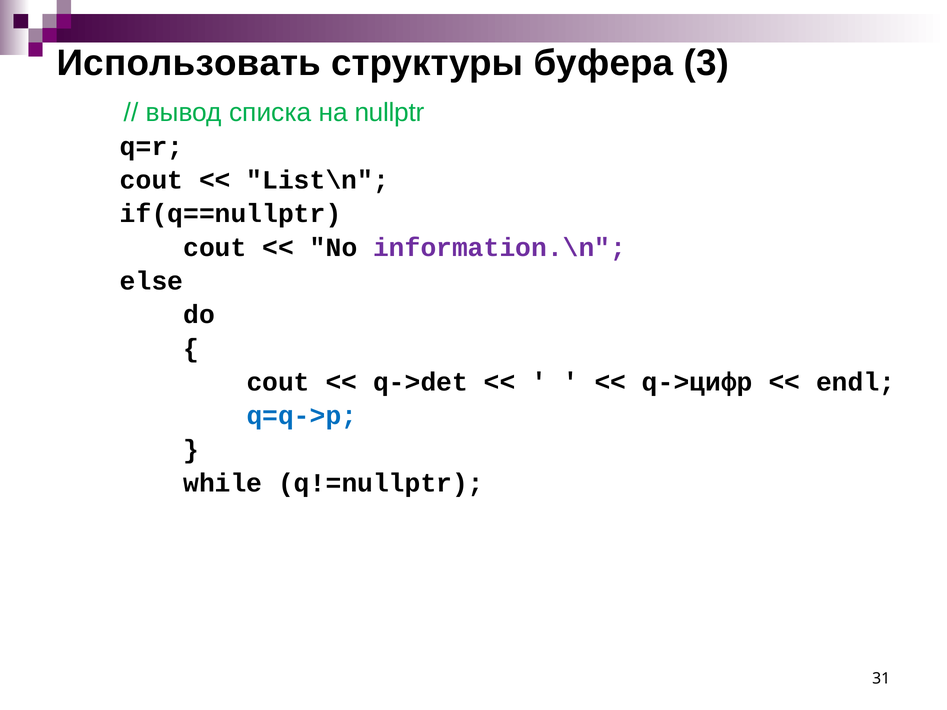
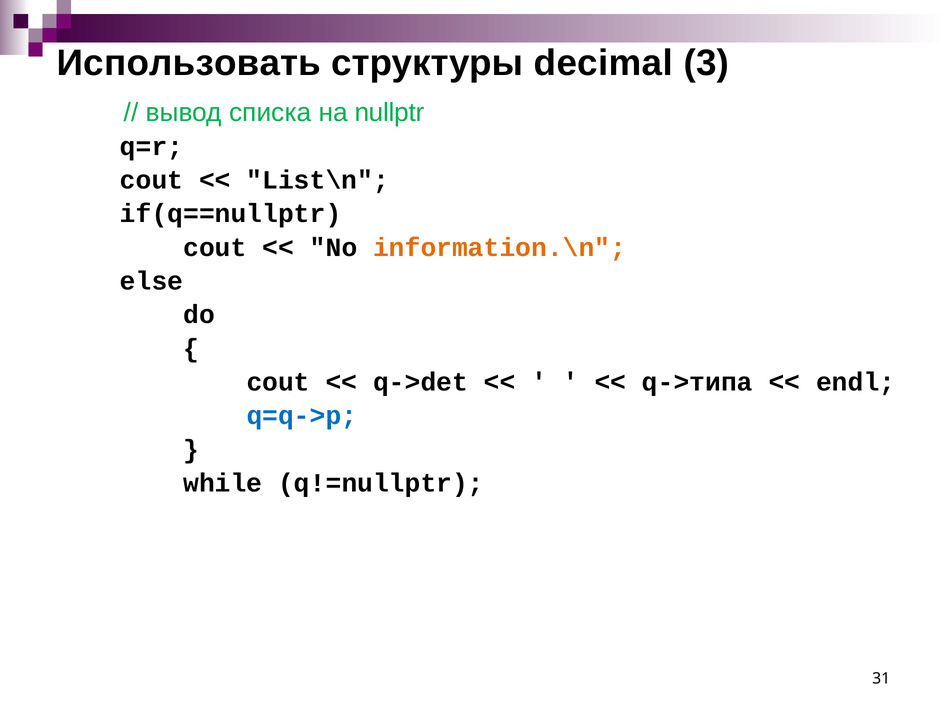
буфера: буфера -> decimal (603, 63)
information.\n colour: purple -> orange (500, 247)
q->цифр: q->цифр -> q->типа (697, 382)
